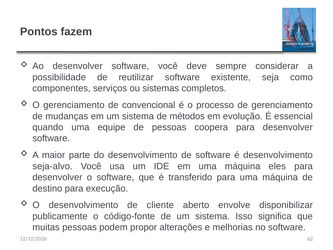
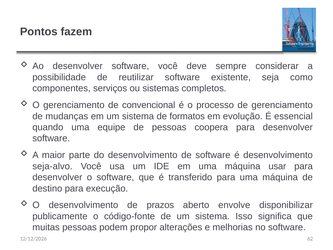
métodos: métodos -> formatos (187, 116)
eles: eles -> usar (277, 166)
cliente: cliente -> prazos (160, 205)
